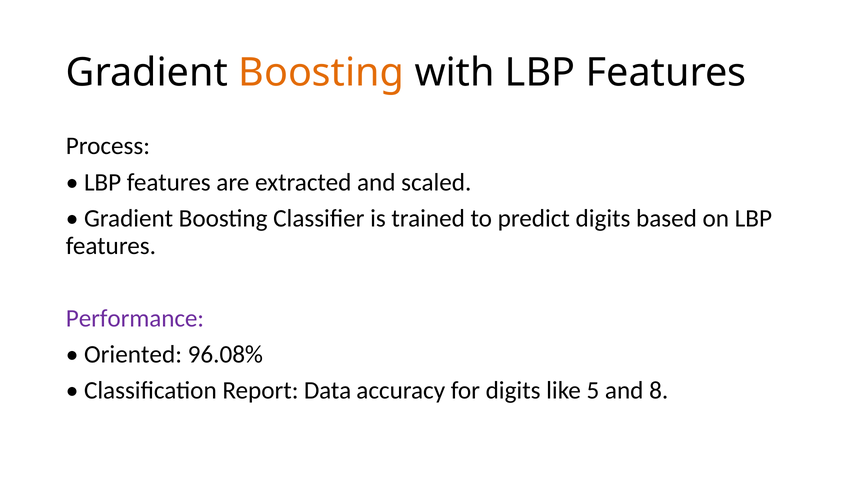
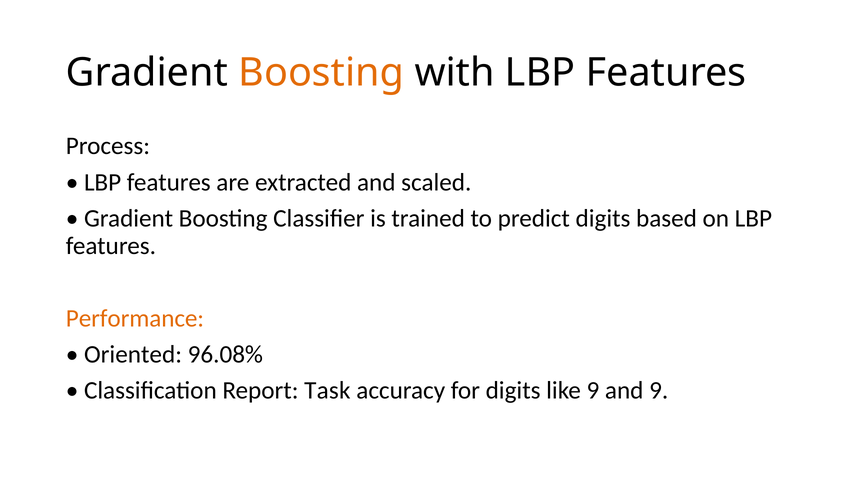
Performance colour: purple -> orange (135, 318)
Data: Data -> Task (327, 391)
like 5: 5 -> 9 (593, 391)
and 8: 8 -> 9 (659, 391)
